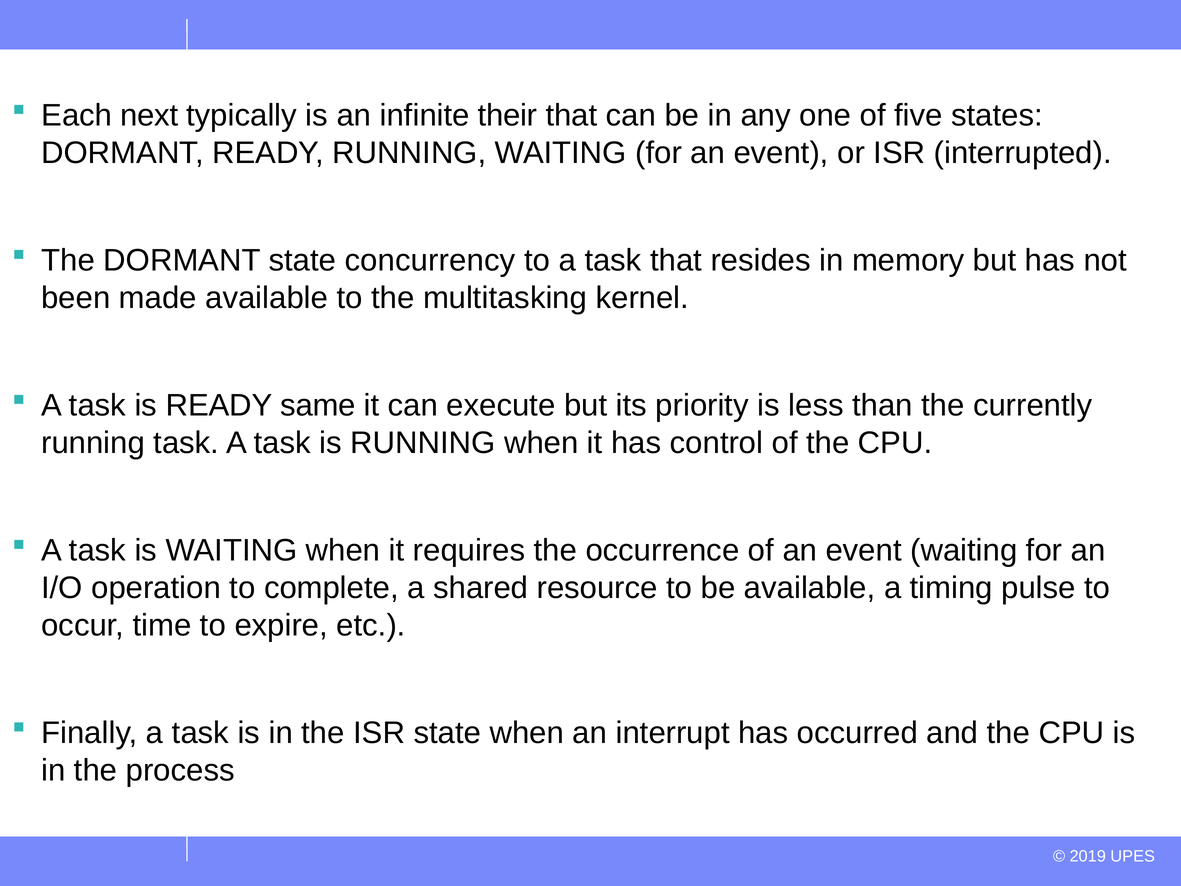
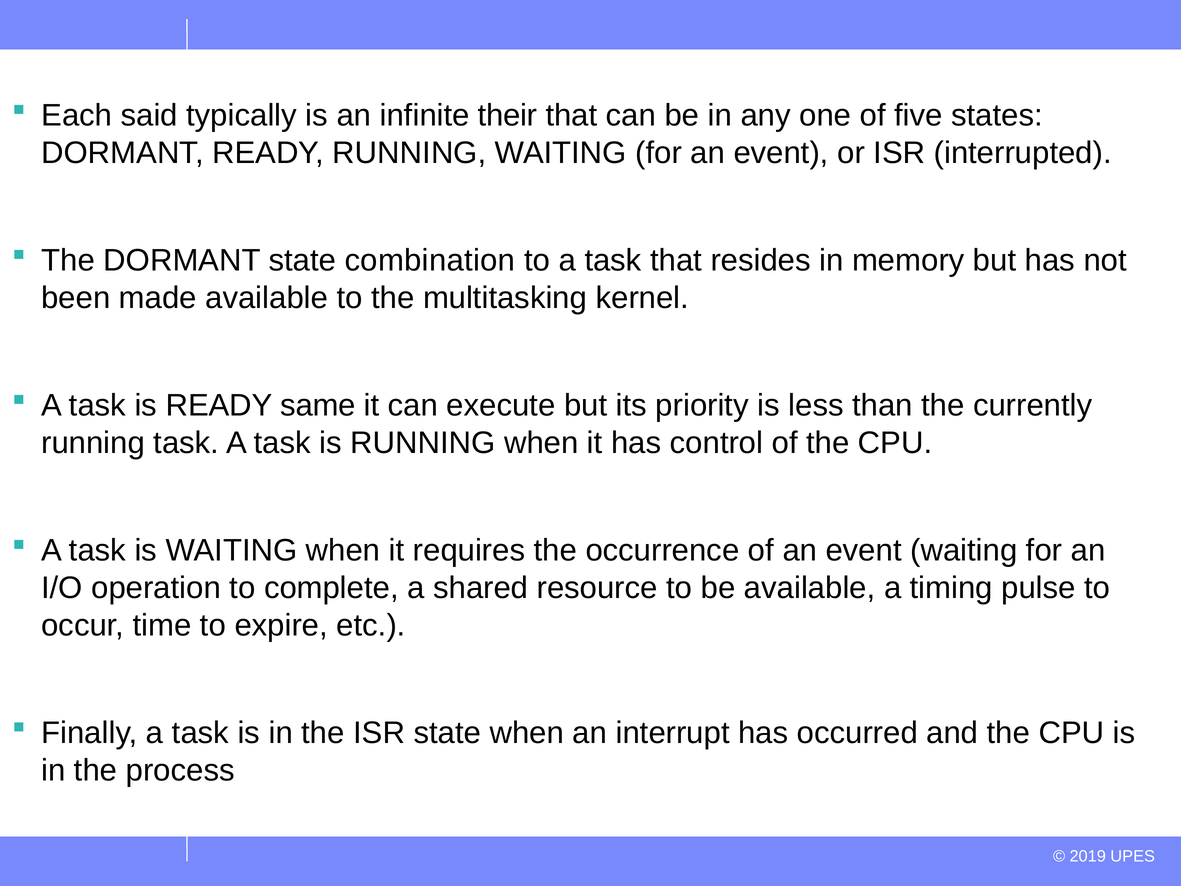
next: next -> said (149, 115)
concurrency: concurrency -> combination (430, 260)
